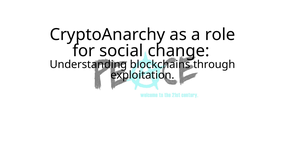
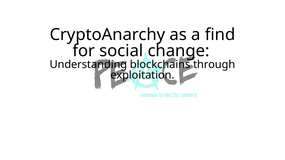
role: role -> find (220, 35)
